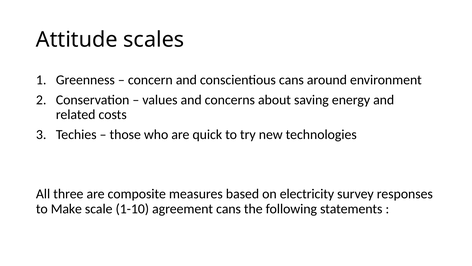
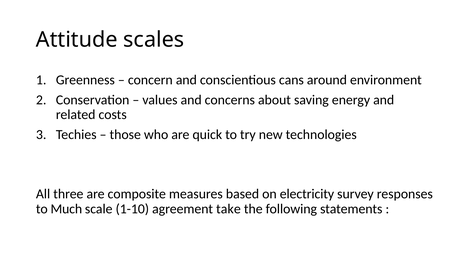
Make: Make -> Much (66, 208)
agreement cans: cans -> take (228, 208)
